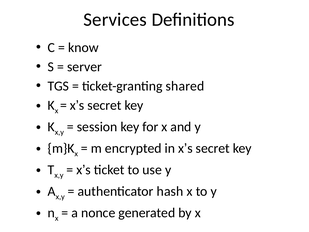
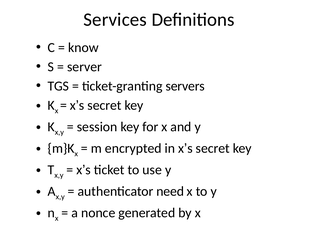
shared: shared -> servers (185, 86)
hash: hash -> need (170, 191)
